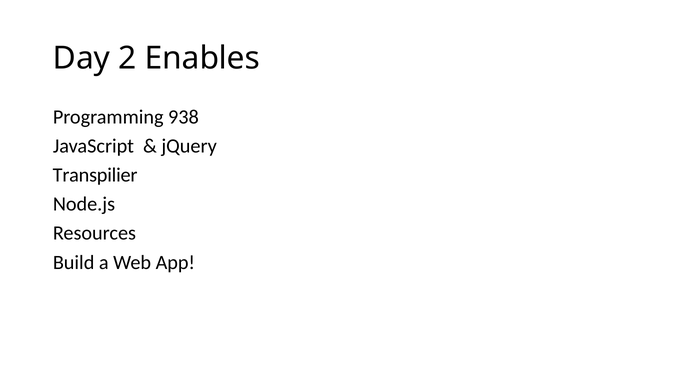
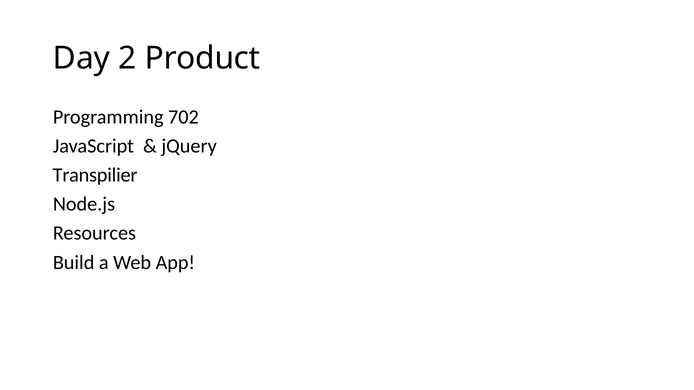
Enables: Enables -> Product (202, 58)
938: 938 -> 702 (183, 117)
